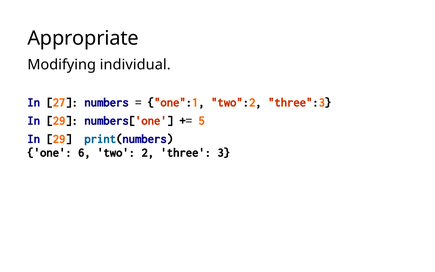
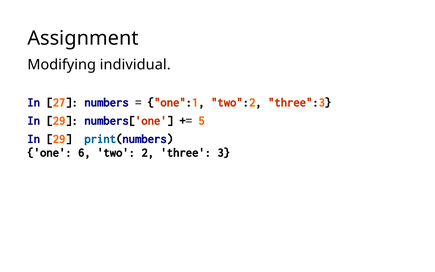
Appropriate: Appropriate -> Assignment (83, 38)
